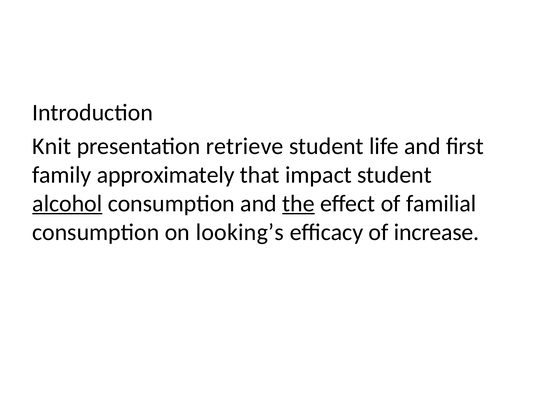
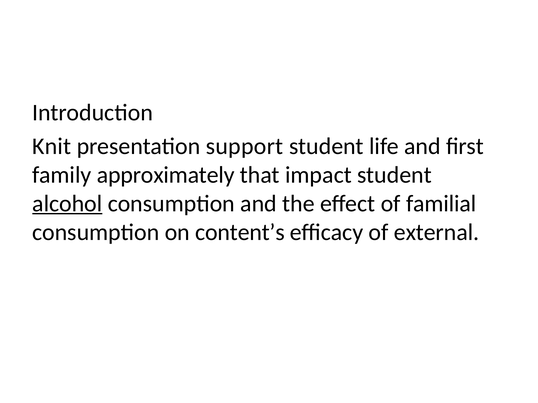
retrieve: retrieve -> support (245, 146)
the underline: present -> none (299, 204)
looking’s: looking’s -> content’s (240, 232)
increase: increase -> external (437, 232)
